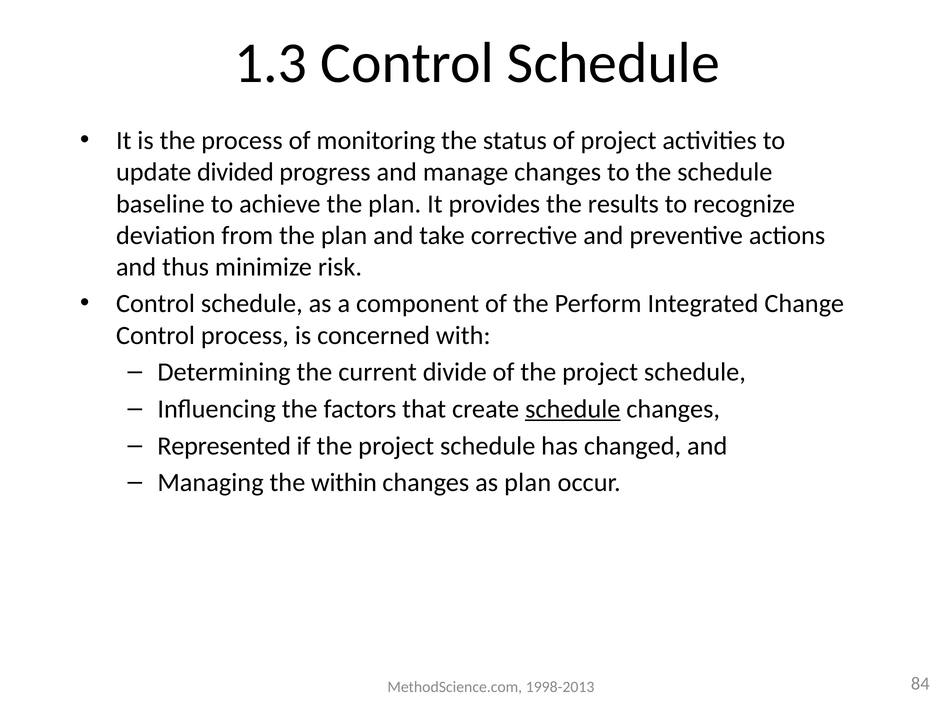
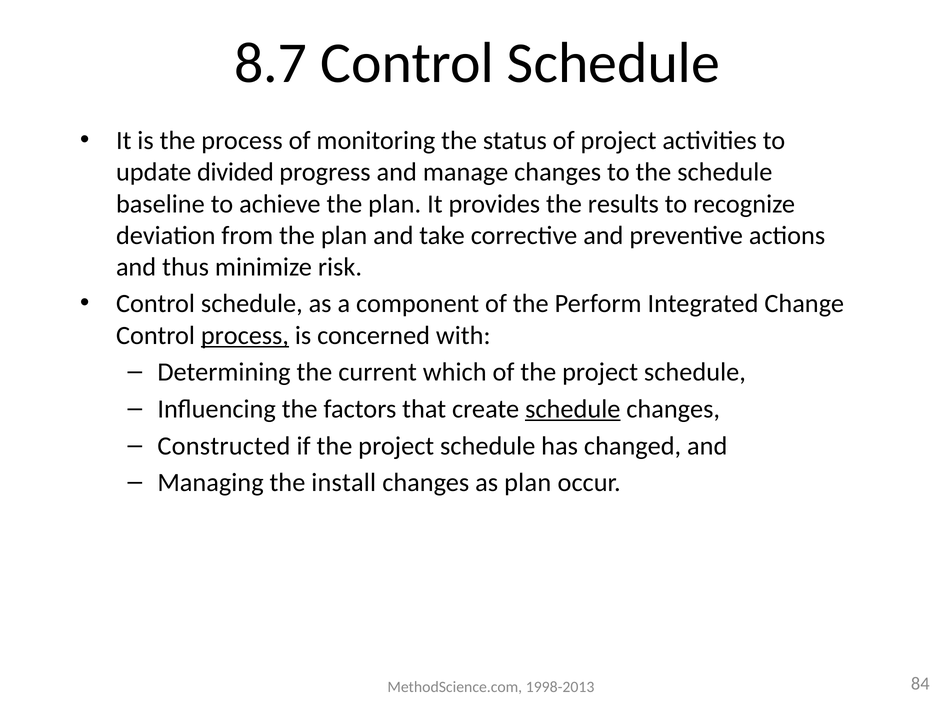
1.3: 1.3 -> 8.7 (271, 63)
process underline: none -> present (245, 335)
divide: divide -> which (455, 372)
Represented: Represented -> Constructed (224, 446)
within: within -> install (344, 483)
